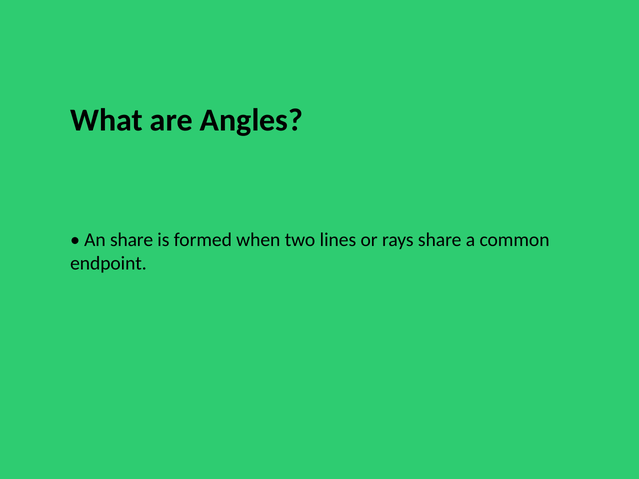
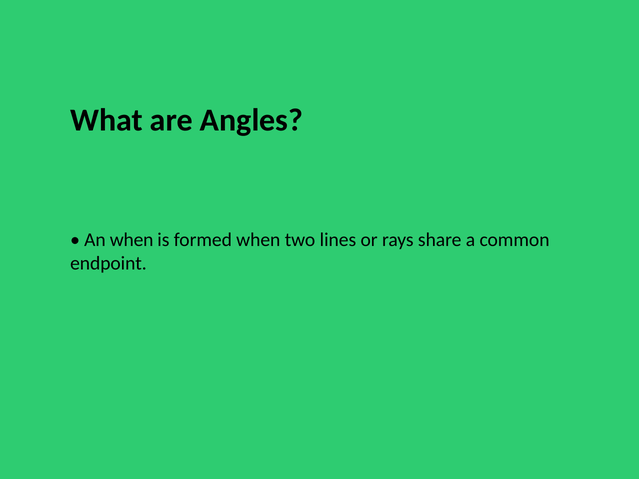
An share: share -> when (132, 240)
